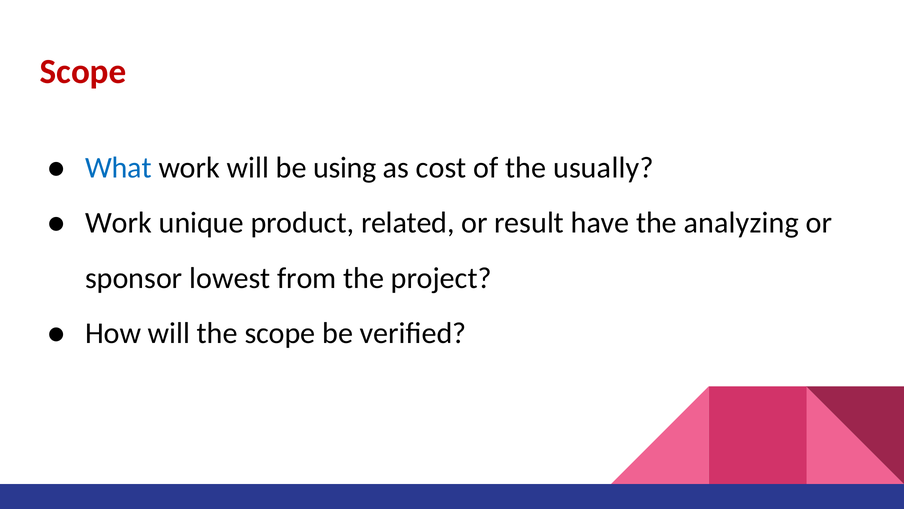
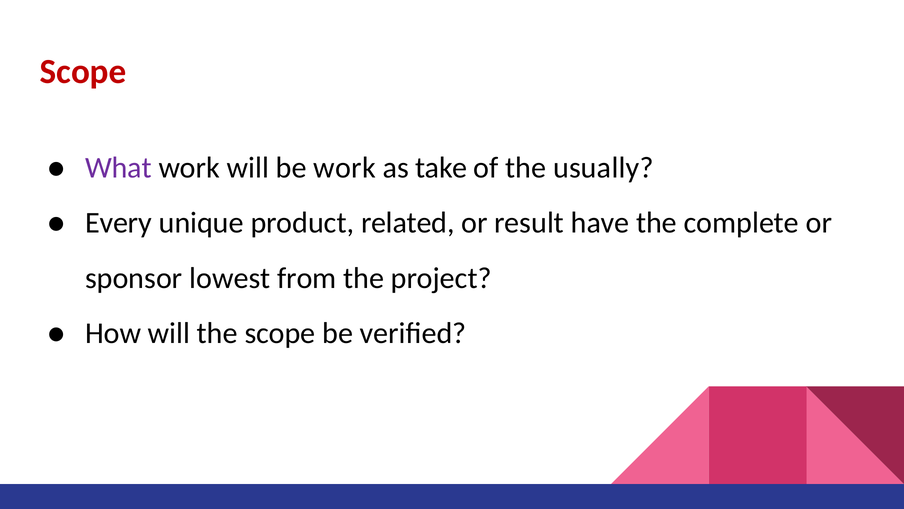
What colour: blue -> purple (118, 168)
be using: using -> work (345, 168)
cost: cost -> take (441, 168)
Work: Work -> Every (118, 223)
analyzing: analyzing -> complete (741, 223)
